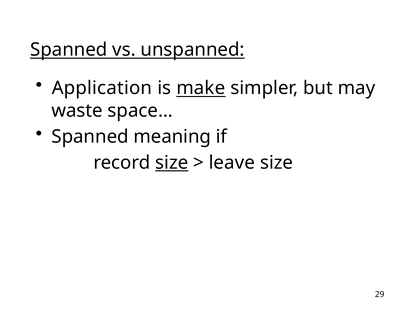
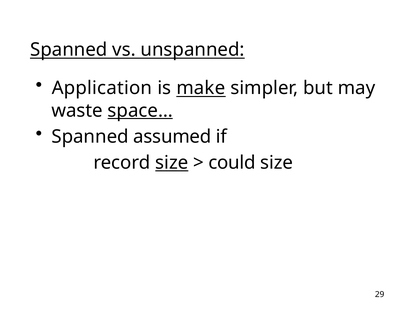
space… underline: none -> present (140, 111)
meaning: meaning -> assumed (172, 137)
leave: leave -> could (232, 163)
